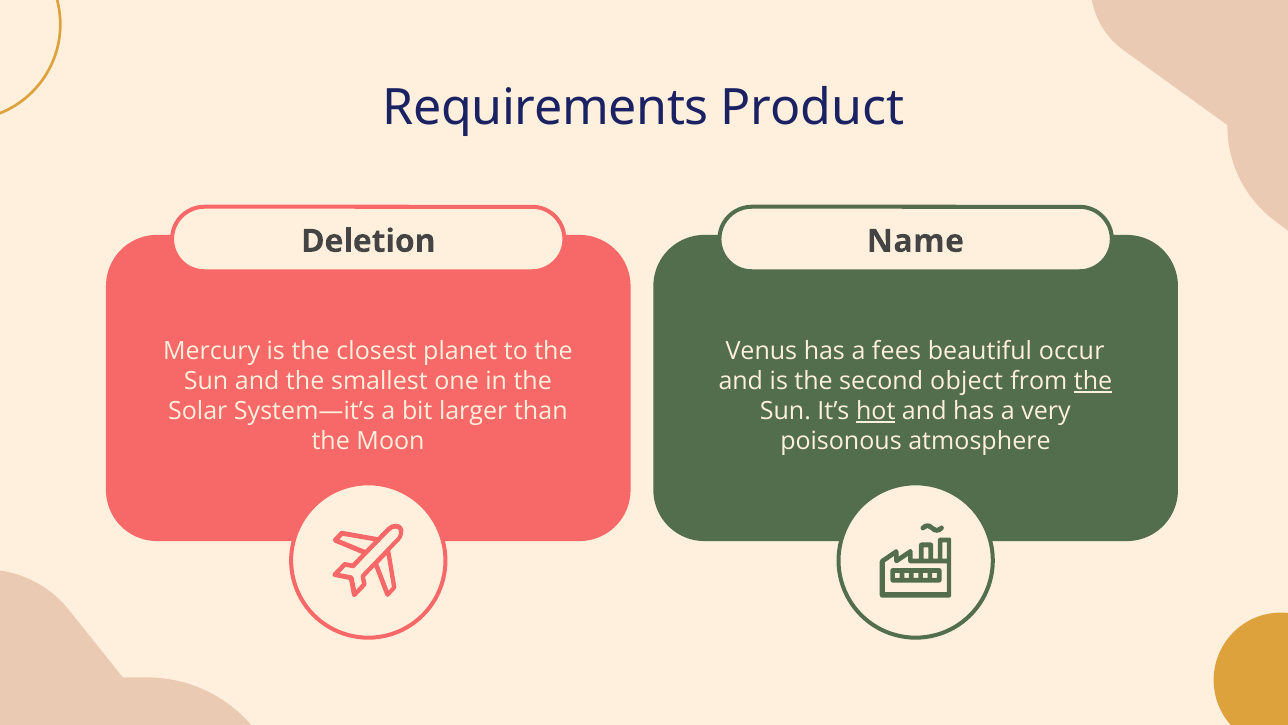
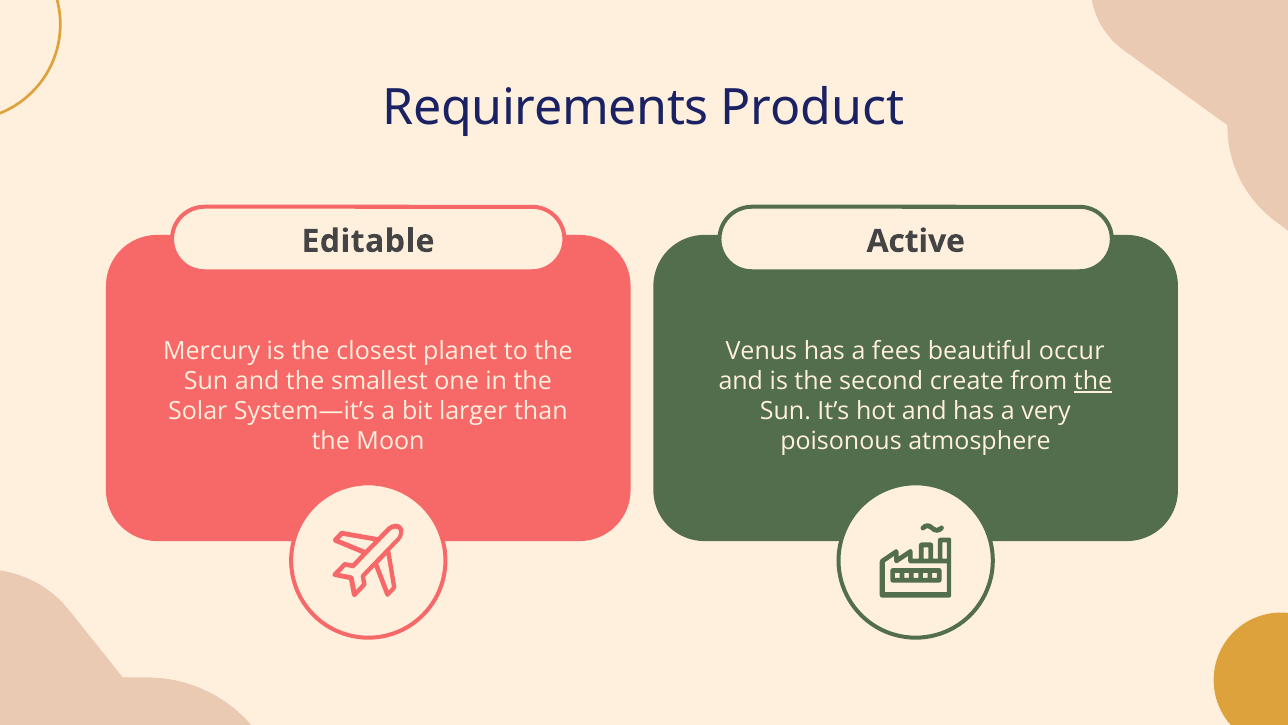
Deletion: Deletion -> Editable (368, 241)
Name: Name -> Active (916, 241)
object: object -> create (967, 381)
hot underline: present -> none (876, 411)
